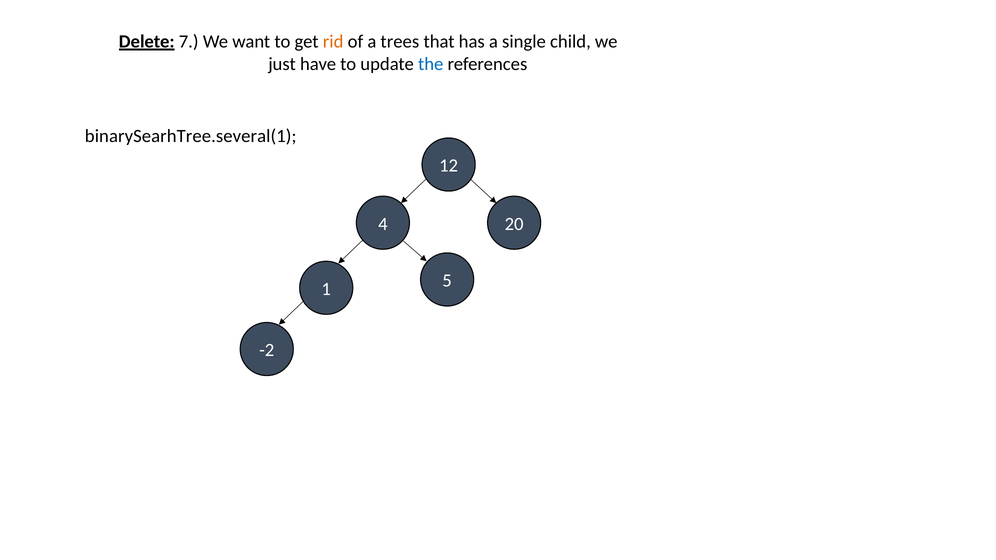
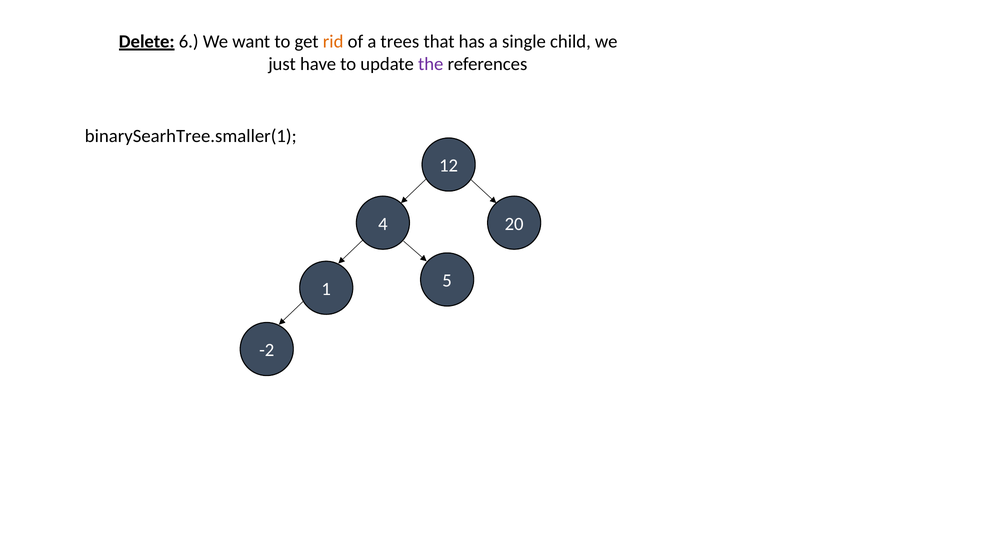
7: 7 -> 6 (189, 41)
the colour: blue -> purple (431, 64)
binarySearhTree.several(1: binarySearhTree.several(1 -> binarySearhTree.smaller(1 (191, 136)
